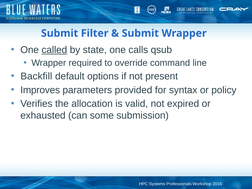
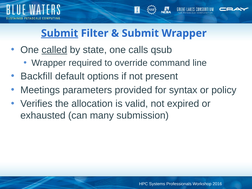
Submit underline: none -> present (60, 33)
Improves: Improves -> Meetings (40, 90)
some: some -> many (102, 116)
